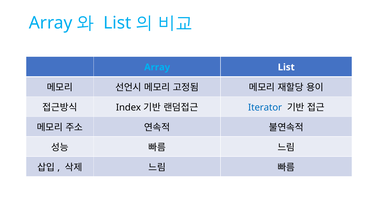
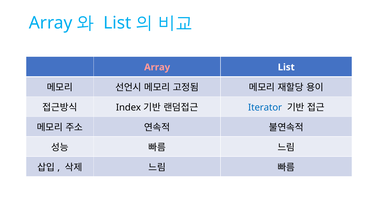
Array colour: light blue -> pink (157, 67)
